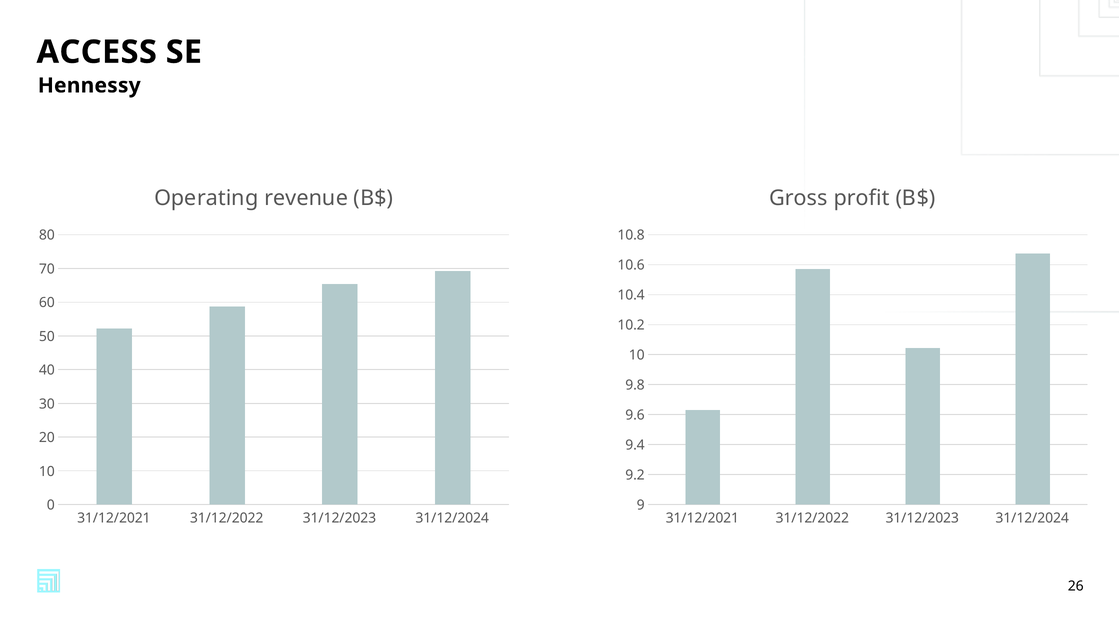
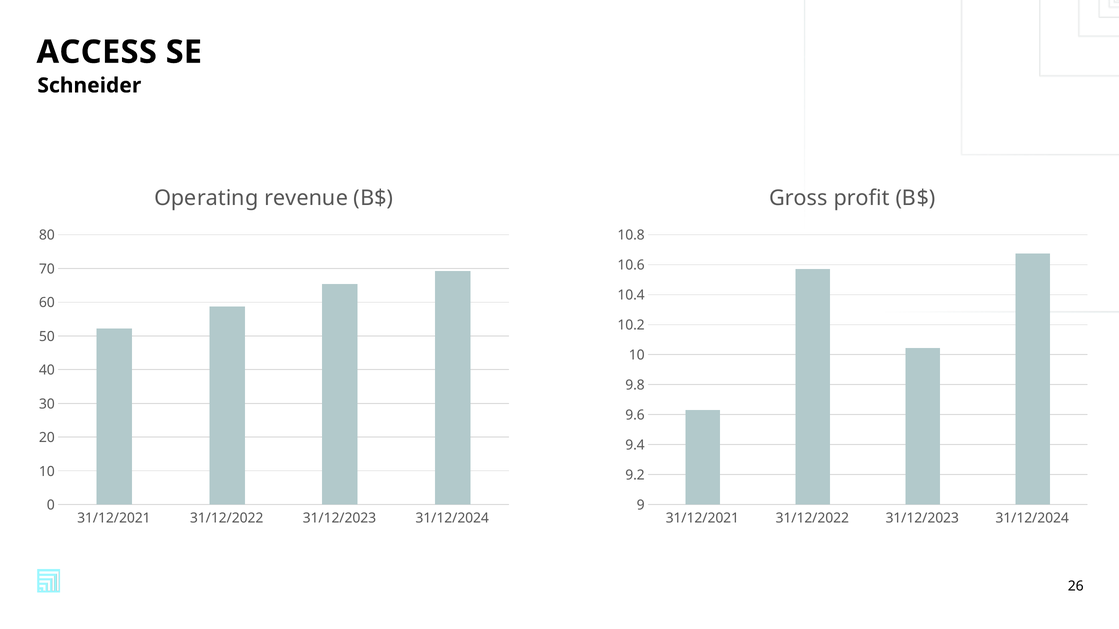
Hennessy: Hennessy -> Schneider (89, 86)
